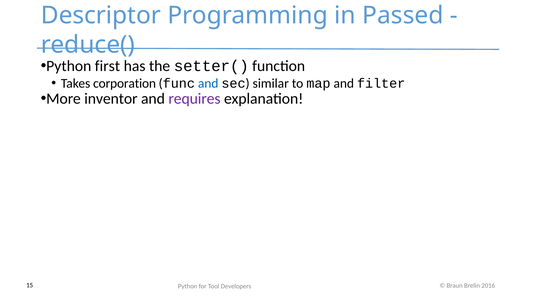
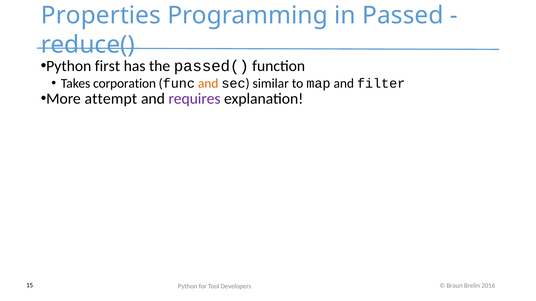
Descriptor: Descriptor -> Properties (101, 15)
setter(: setter( -> passed( (211, 66)
and colour: blue -> orange (208, 83)
inventor: inventor -> attempt (111, 99)
